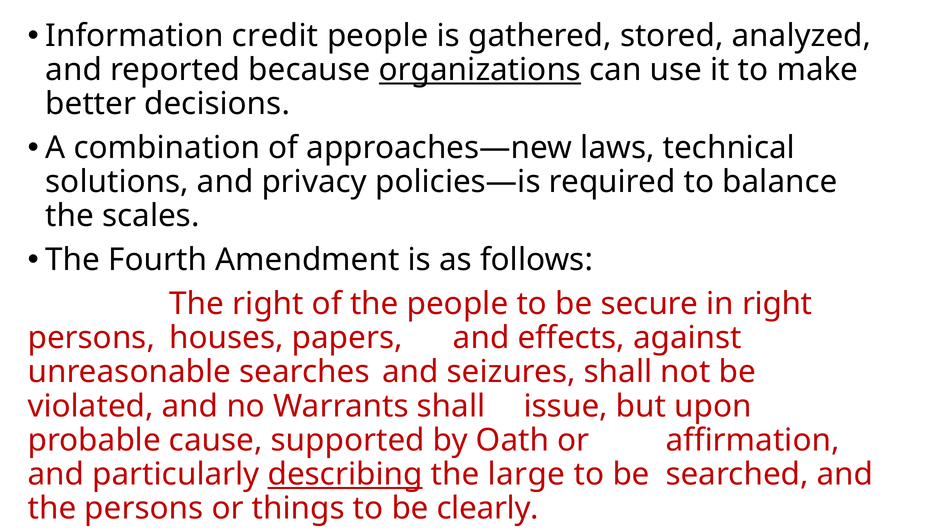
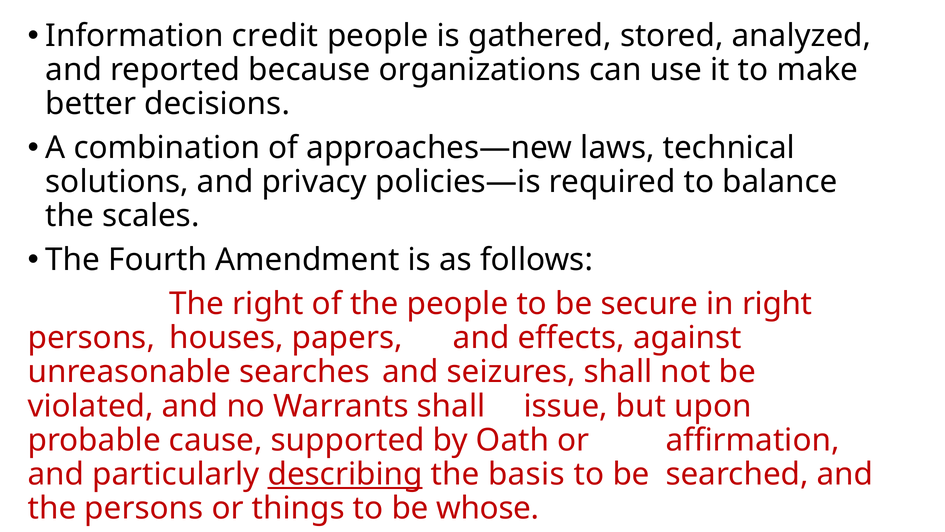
organizations underline: present -> none (480, 70)
large: large -> basis (526, 474)
clearly: clearly -> whose (488, 508)
